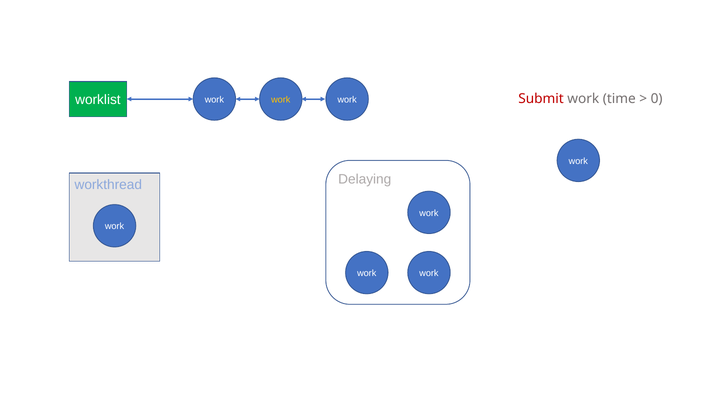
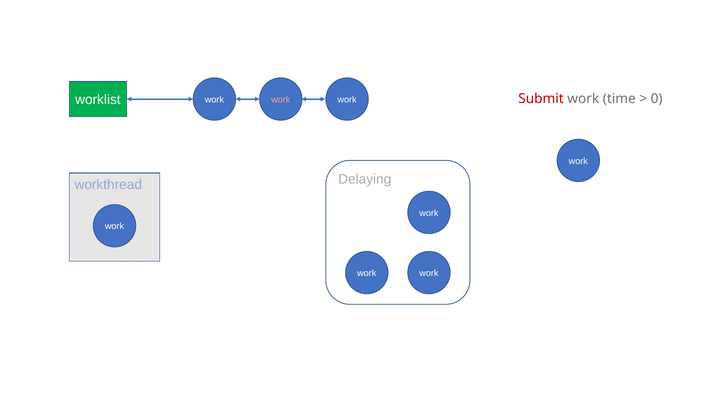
work colour: yellow -> pink (281, 100)
